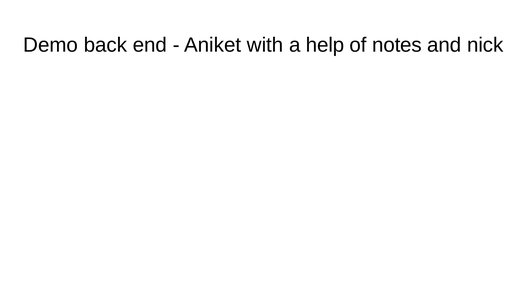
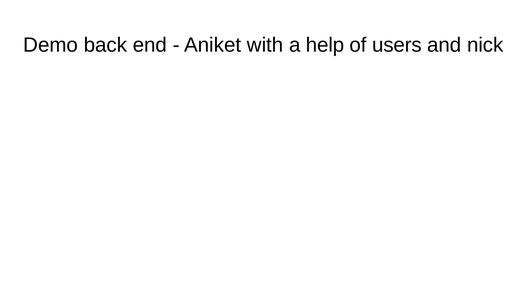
notes: notes -> users (397, 45)
